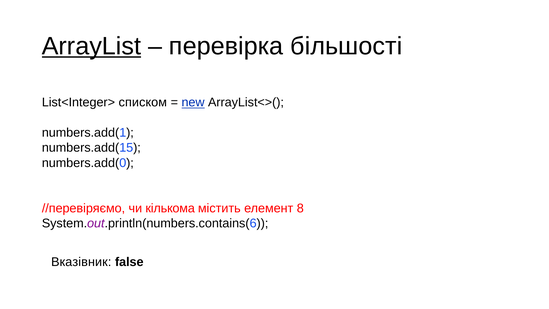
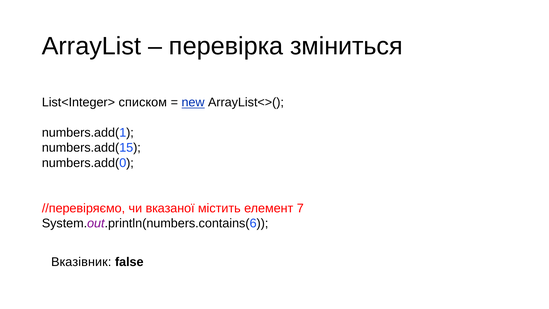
ArrayList underline: present -> none (91, 46)
більшості: більшості -> зміниться (346, 46)
кількома: кількома -> вказаної (170, 208)
8: 8 -> 7 (300, 208)
